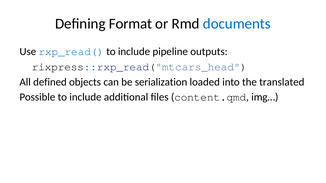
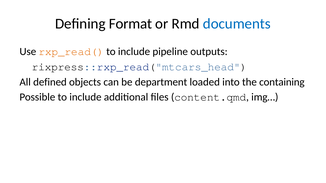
rxp_read( colour: blue -> orange (71, 52)
serialization: serialization -> department (161, 82)
translated: translated -> containing (282, 82)
